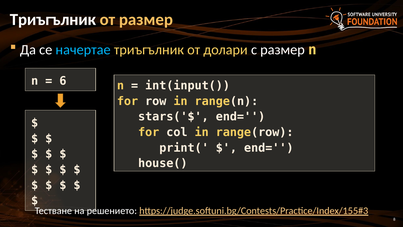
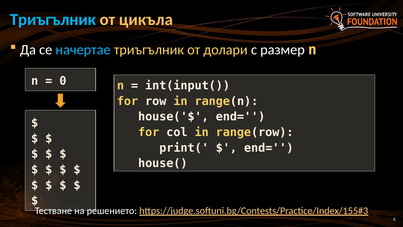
Триъгълник colour: white -> light blue (53, 20)
от размер: размер -> цикъла (146, 20)
6: 6 -> 0 (63, 81)
stars('$: stars('$ -> house('$ (173, 117)
